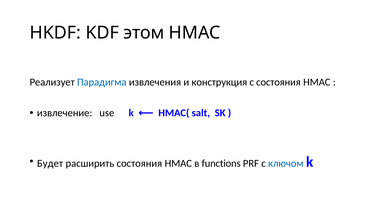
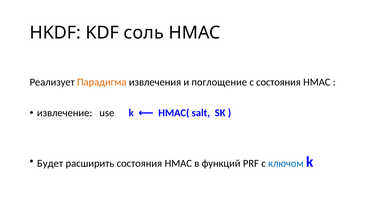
этом: этом -> соль (144, 33)
Парадигма colour: blue -> orange (102, 82)
конструкция: конструкция -> поглощение (219, 82)
functions: functions -> функций (221, 163)
